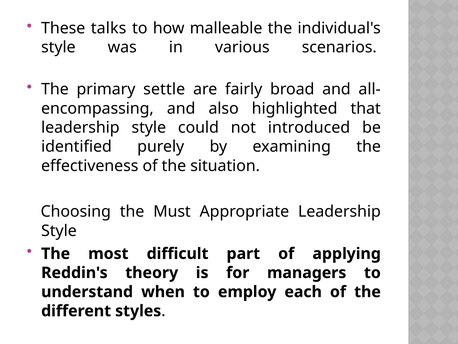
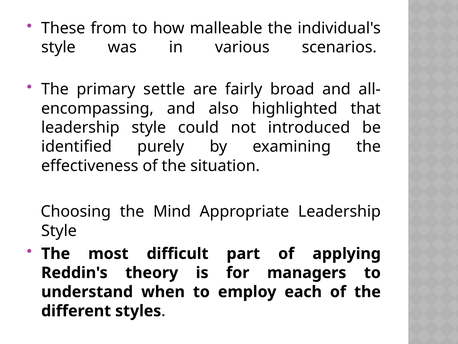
talks: talks -> from (109, 28)
Must: Must -> Mind (172, 211)
